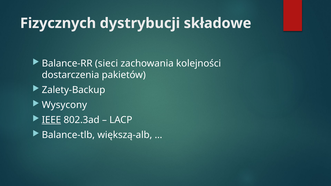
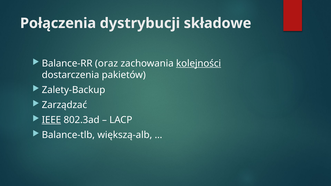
Fizycznych: Fizycznych -> Połączenia (58, 23)
sieci: sieci -> oraz (106, 63)
kolejności underline: none -> present (199, 63)
Wysycony: Wysycony -> Zarządzać (64, 105)
